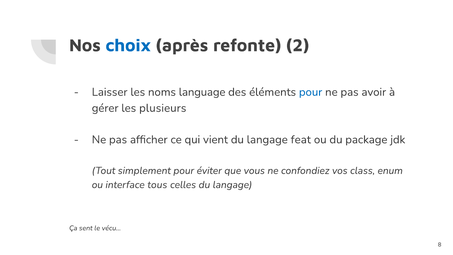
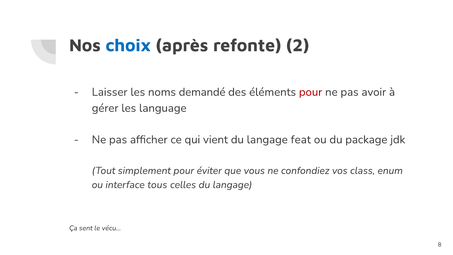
language: language -> demandé (202, 92)
pour colour: blue -> red (311, 92)
plusieurs: plusieurs -> language (163, 108)
